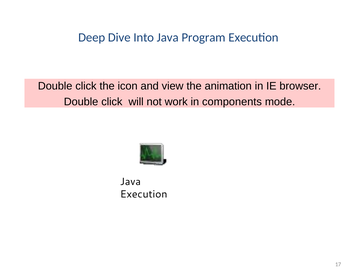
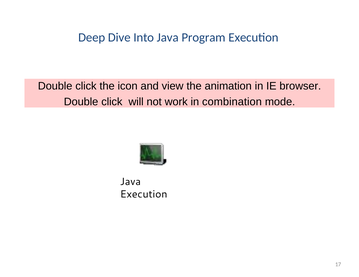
components: components -> combination (232, 102)
